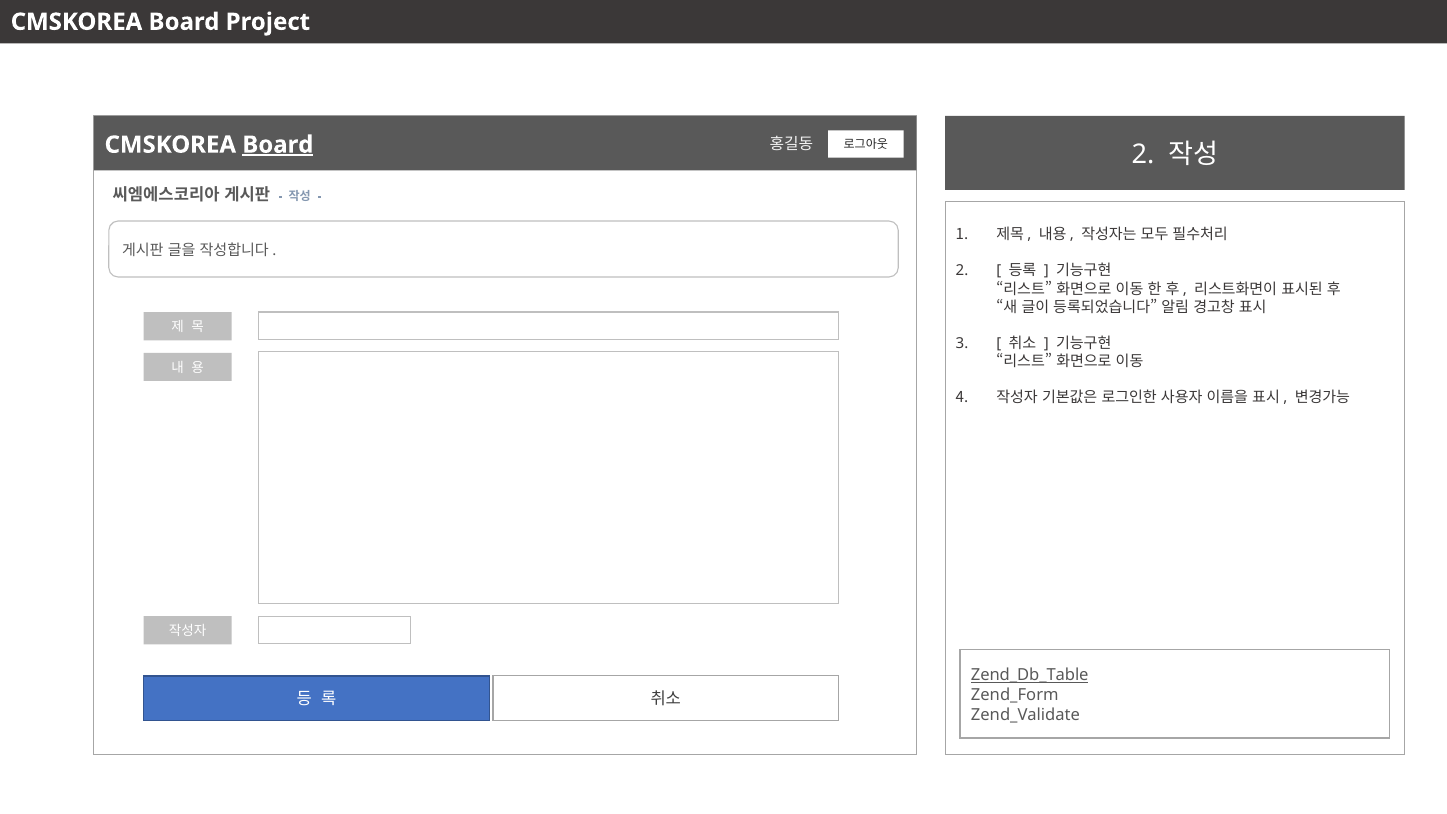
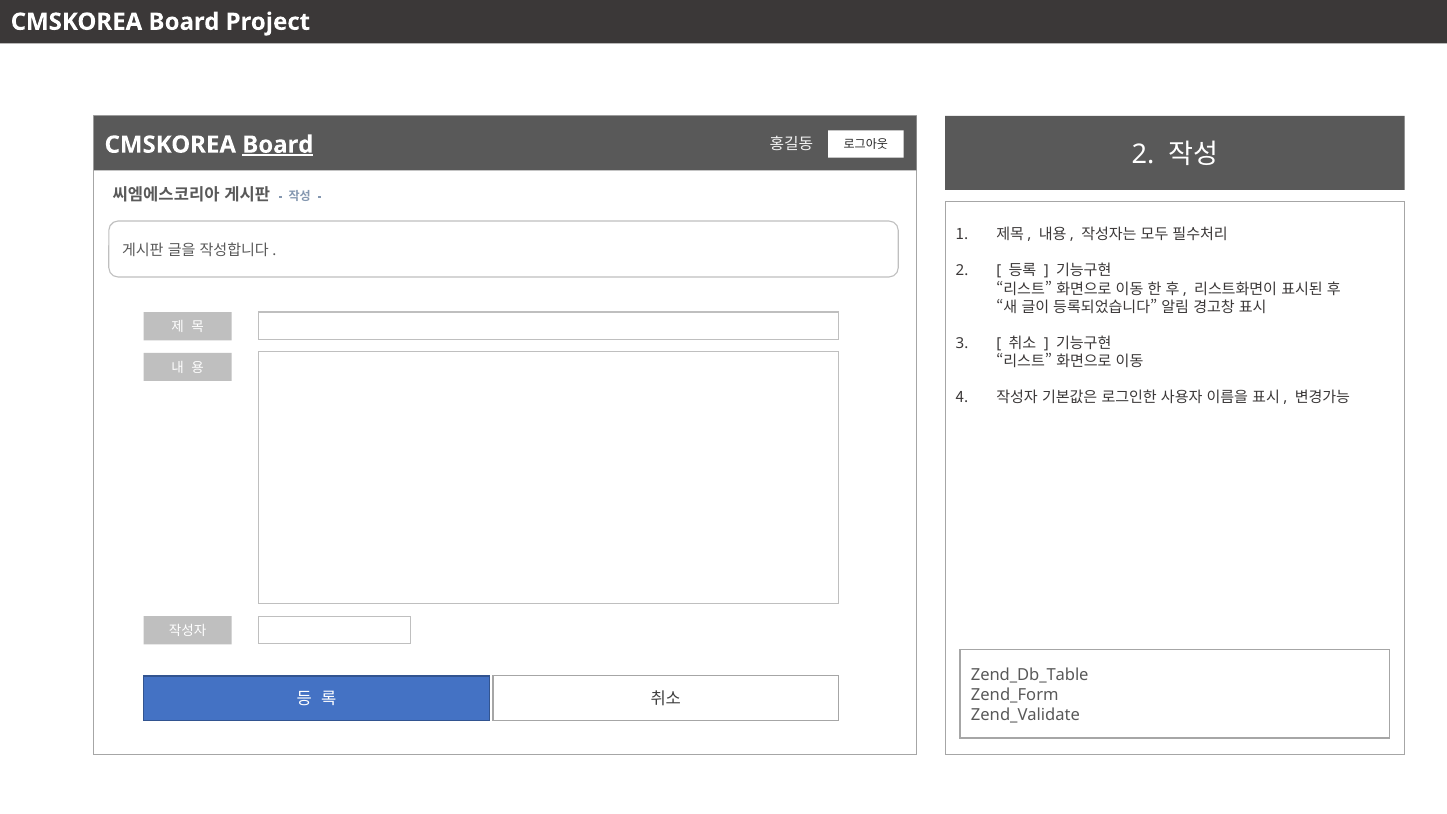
Zend_Db_Table underline: present -> none (1030, 675)
